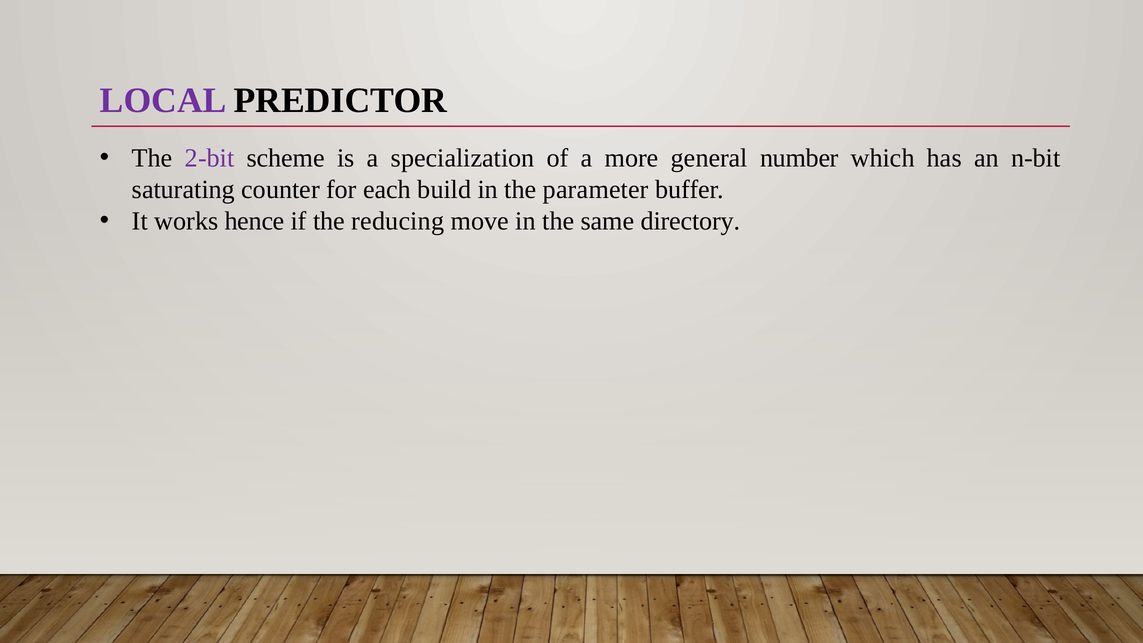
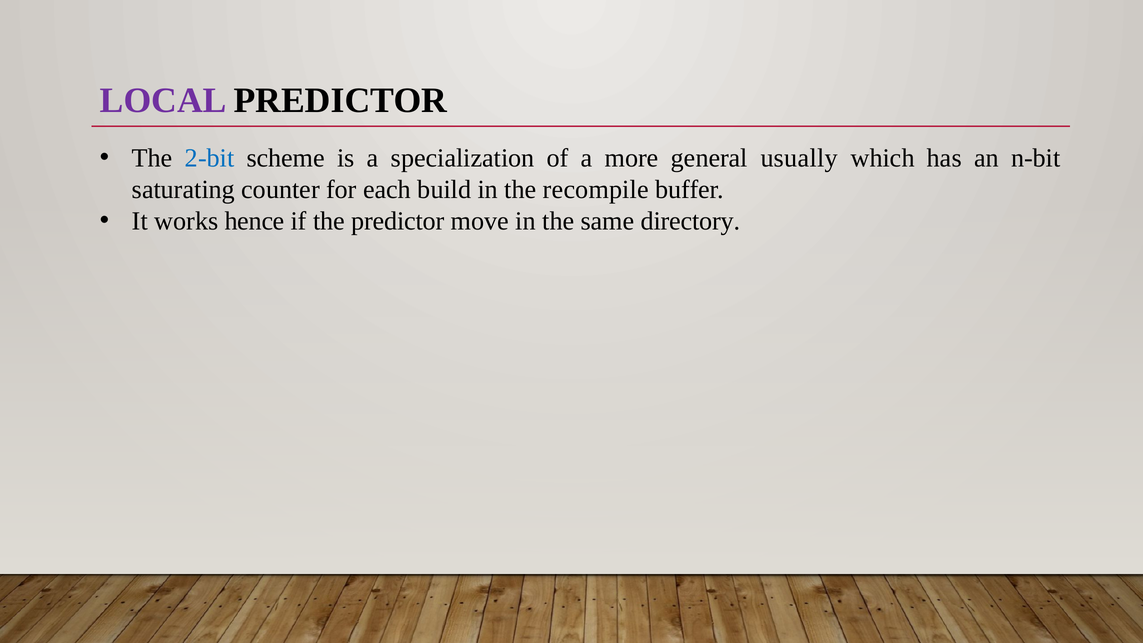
2-bit colour: purple -> blue (210, 158)
number: number -> usually (799, 158)
parameter: parameter -> recompile (596, 190)
the reducing: reducing -> predictor (398, 221)
